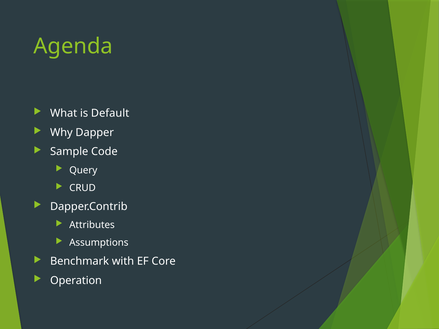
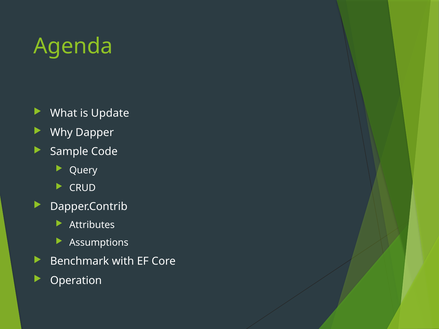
Default: Default -> Update (110, 113)
